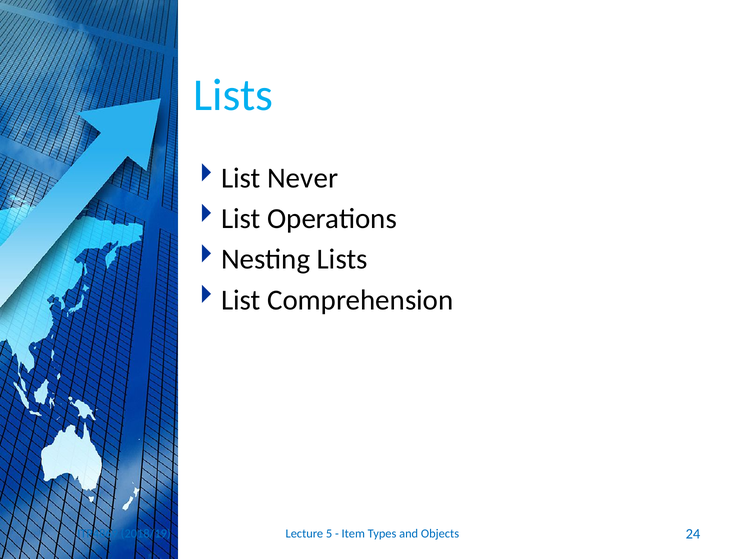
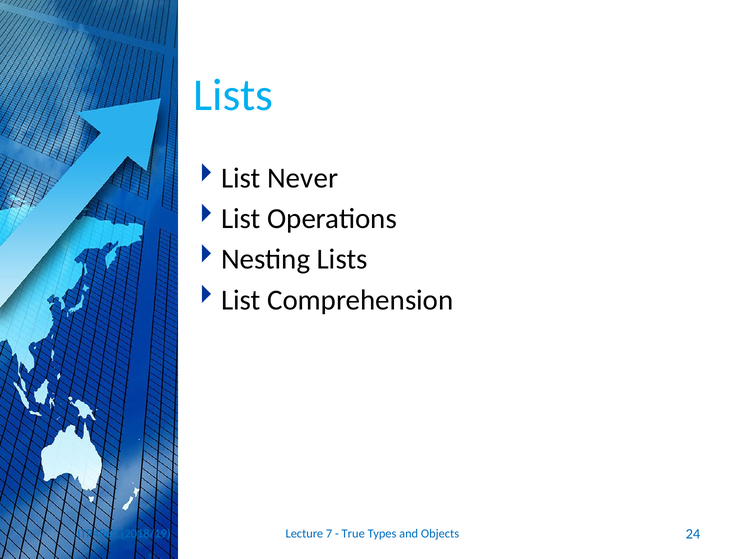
5: 5 -> 7 (329, 533)
Item: Item -> True (353, 533)
